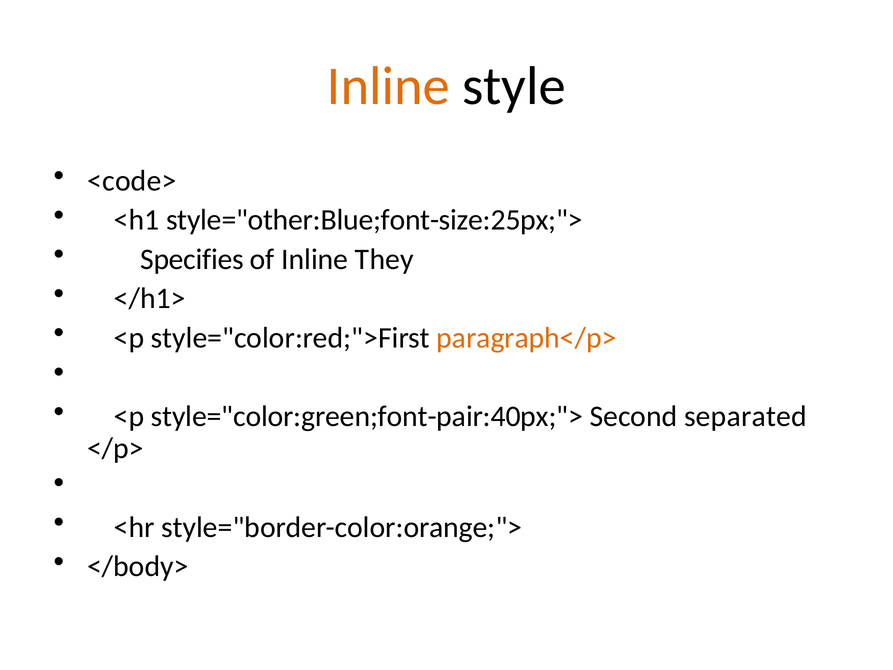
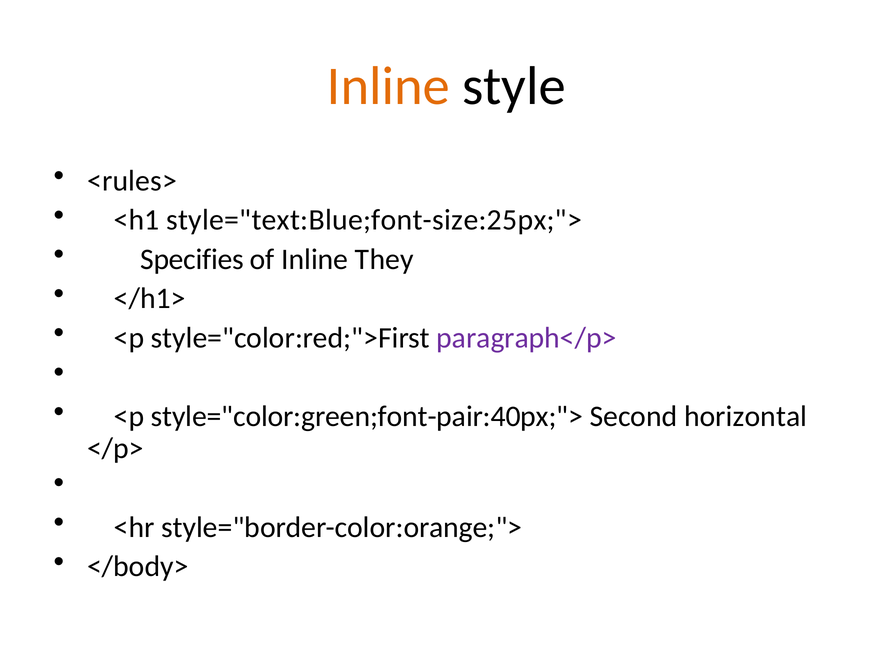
<code>: <code> -> <rules> (132, 181)
style="other:Blue;font-size:25px;">: style="other:Blue;font-size:25px;"> -> style="text:Blue;font-size:25px;"> (374, 220)
paragraph</p> colour: orange -> purple (526, 338)
separated: separated -> horizontal (746, 416)
